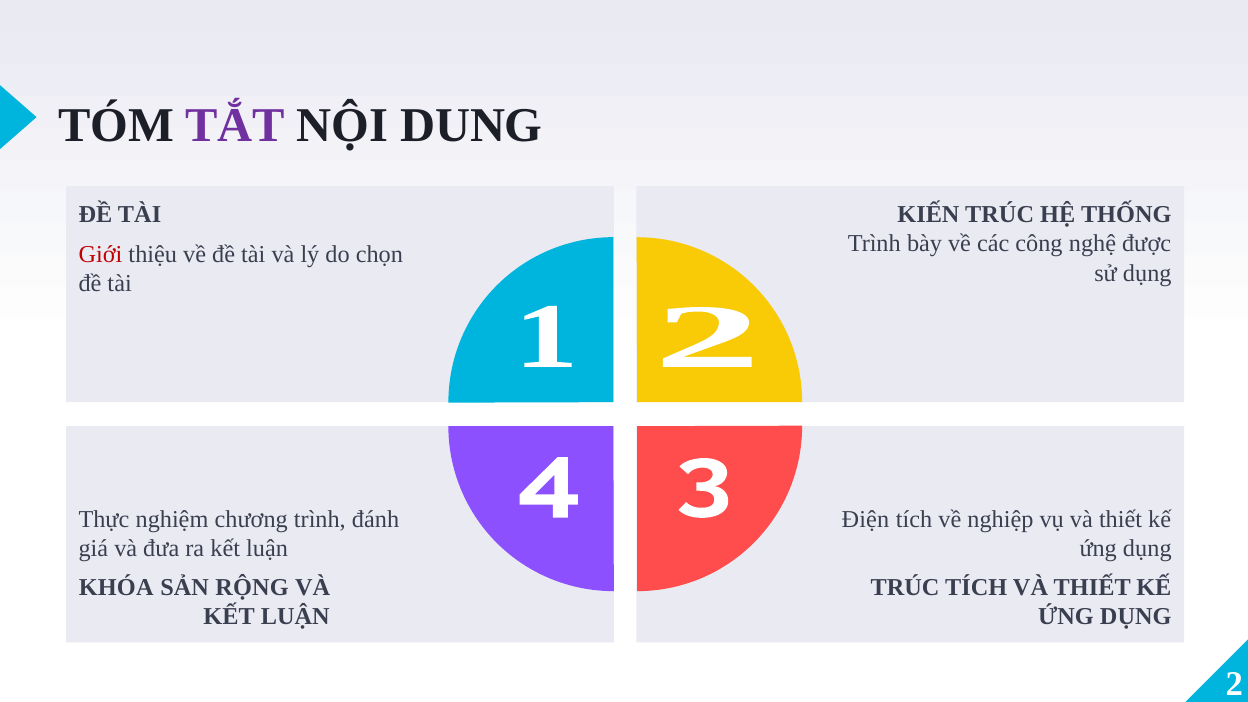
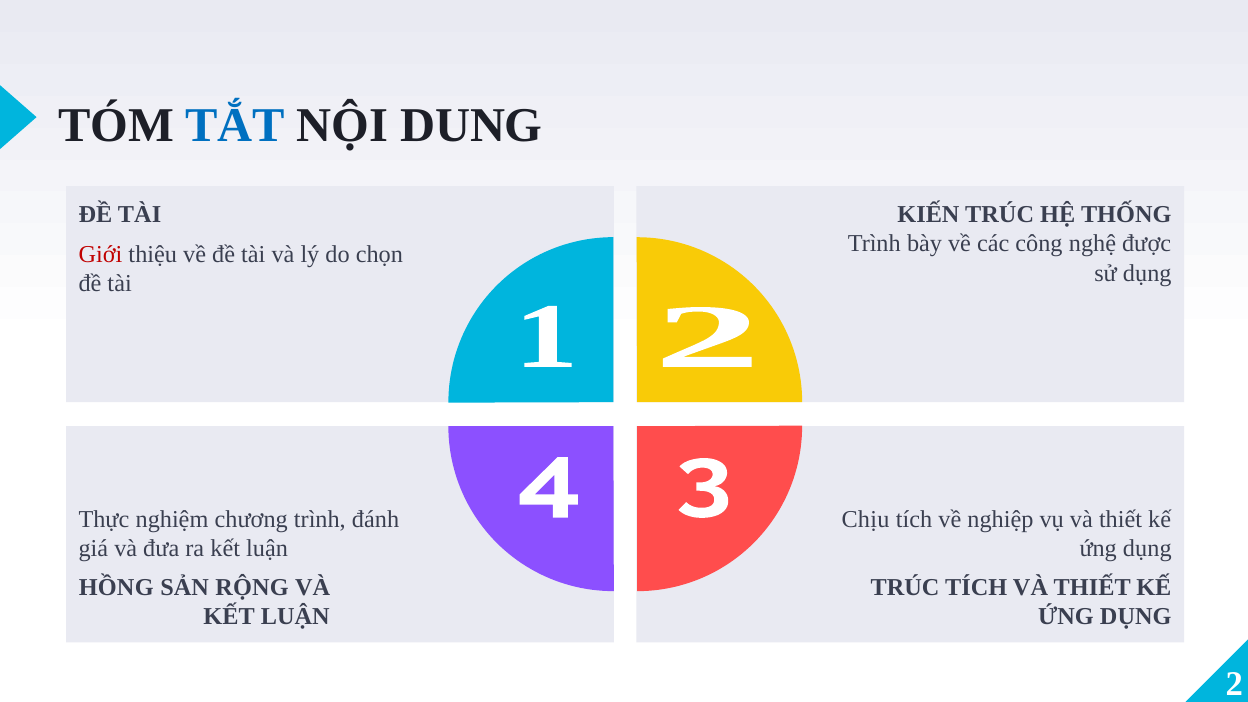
TẮT colour: purple -> blue (235, 126)
Điện: Điện -> Chịu (865, 519)
KHÓA: KHÓA -> HỒNG (116, 588)
